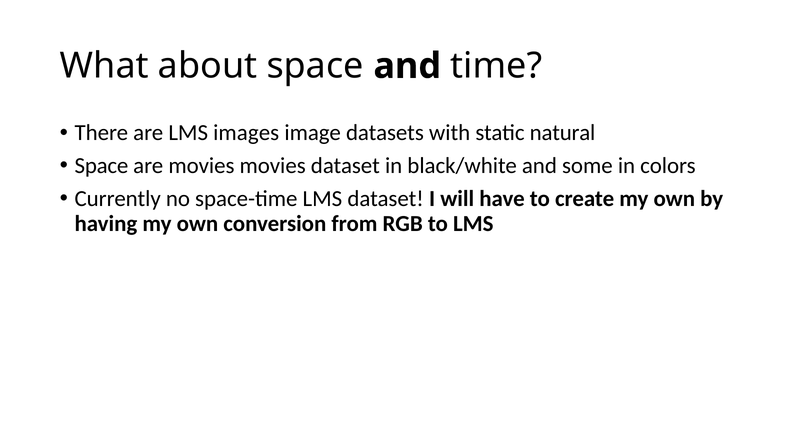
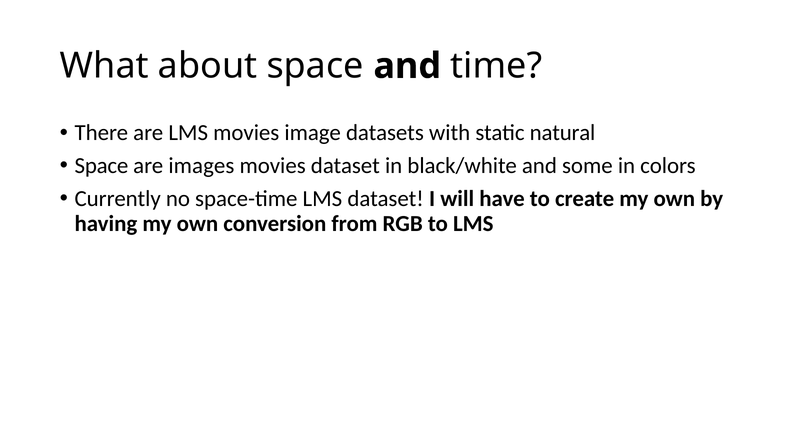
LMS images: images -> movies (246, 133)
are movies: movies -> images (201, 166)
